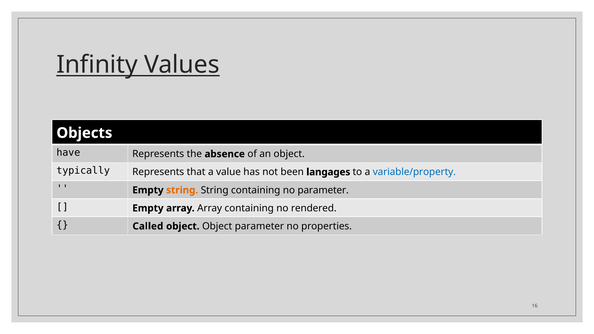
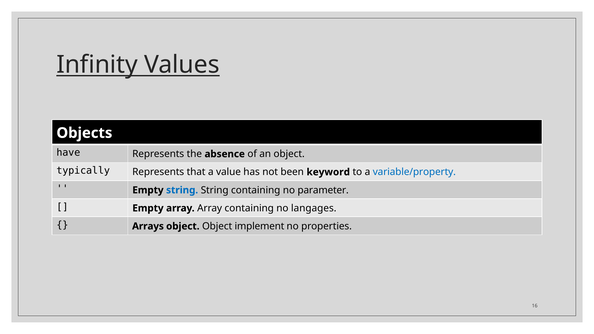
langages: langages -> keyword (328, 172)
string colour: orange -> blue (182, 190)
rendered: rendered -> langages (314, 208)
Called: Called -> Arrays (148, 226)
Object parameter: parameter -> implement (259, 226)
